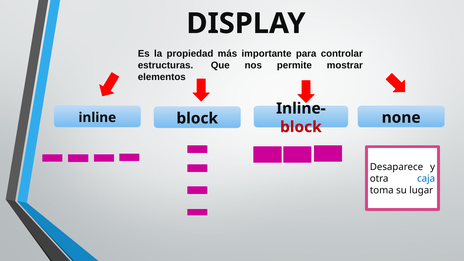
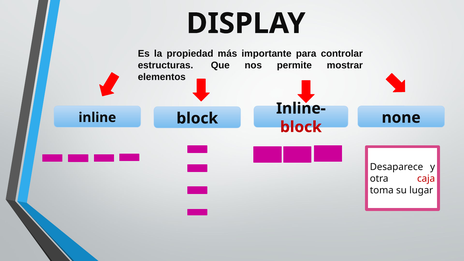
caja colour: blue -> red (426, 179)
